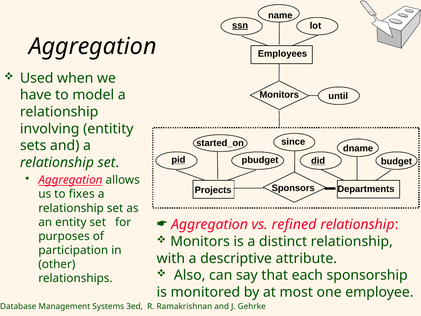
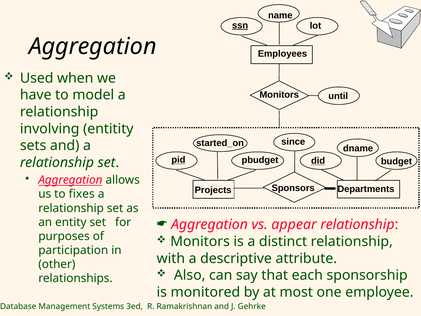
refined: refined -> appear (294, 224)
